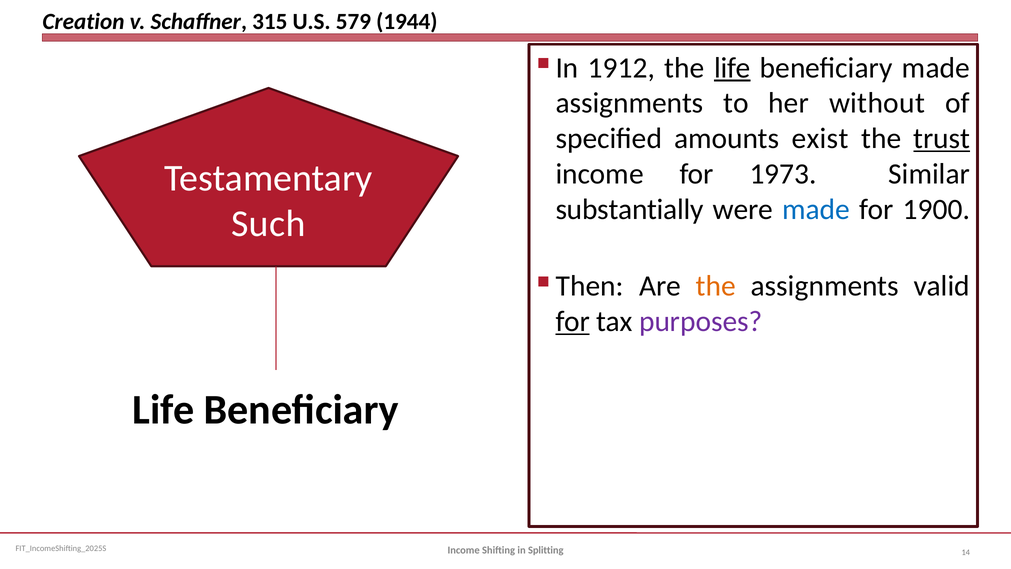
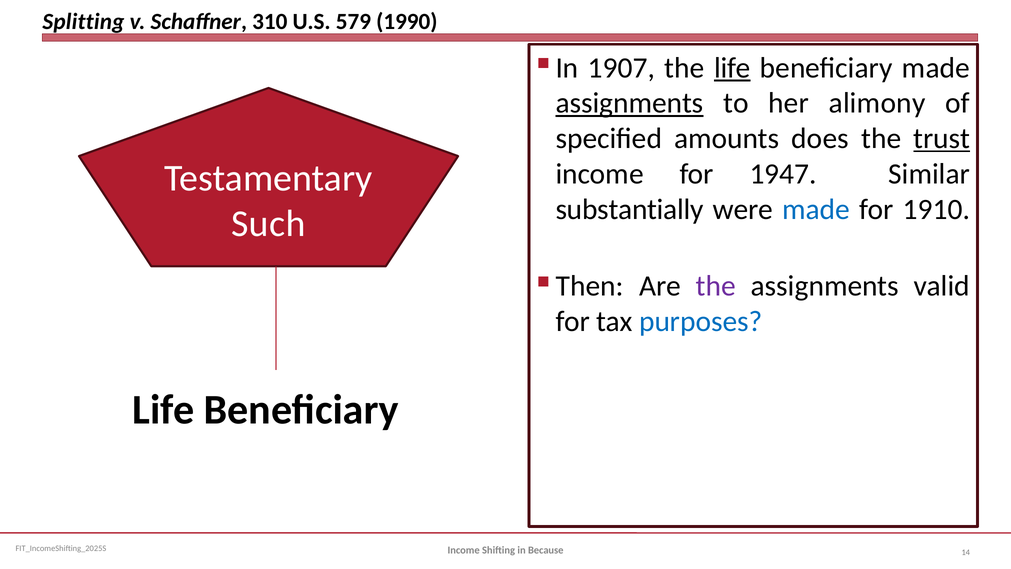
Creation: Creation -> Splitting (83, 21)
315: 315 -> 310 (270, 21)
1944: 1944 -> 1990 (407, 21)
1912: 1912 -> 1907 (621, 68)
assignments underline: none -> present (630, 103)
without: without -> alimony (877, 103)
exist: exist -> does (820, 139)
1973: 1973 -> 1947 (783, 174)
1900: 1900 -> 1910 (936, 209)
the colour: orange -> purple (716, 286)
for underline: present -> none (573, 321)
purposes colour: purple -> blue (701, 321)
Splitting: Splitting -> Because (546, 550)
